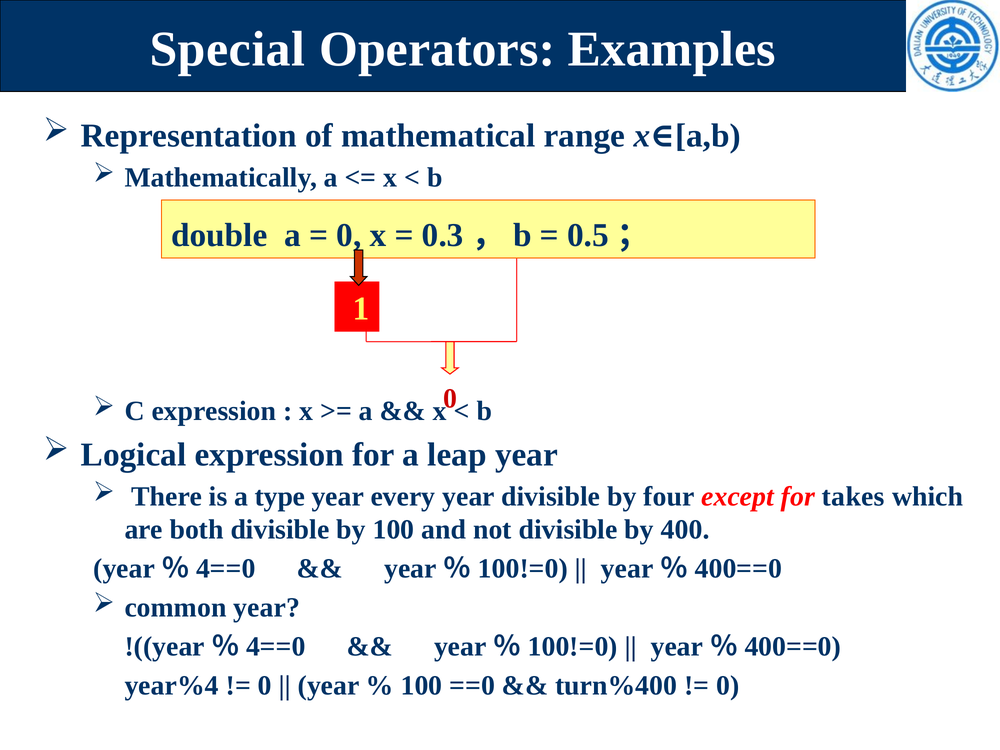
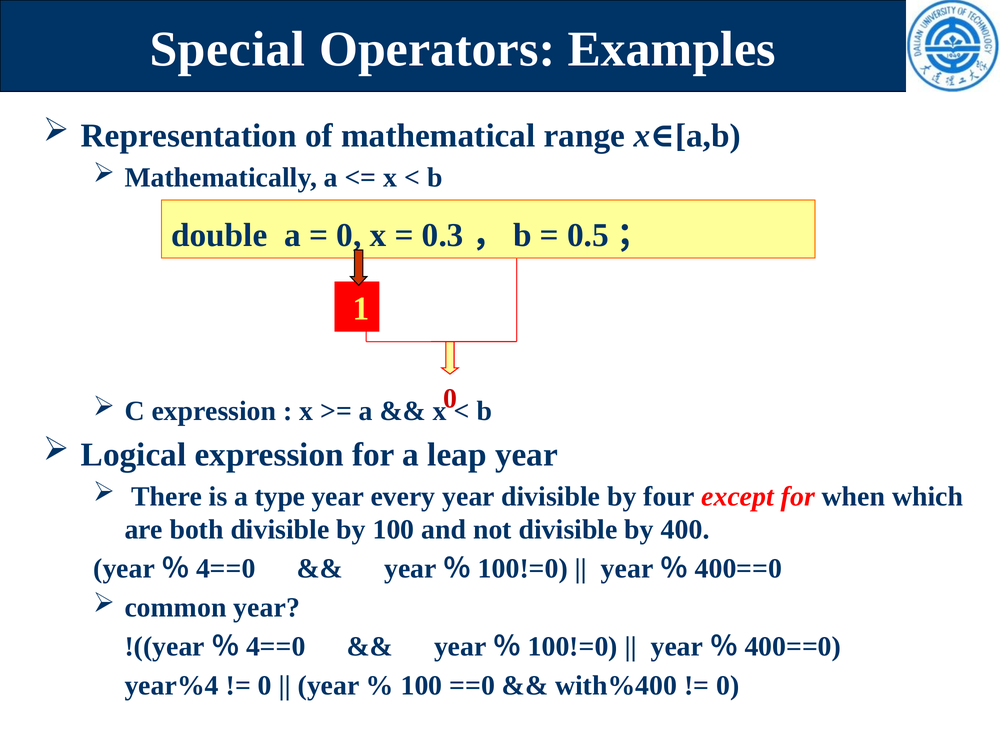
takes: takes -> when (853, 496)
turn%400: turn%400 -> with%400 (616, 685)
